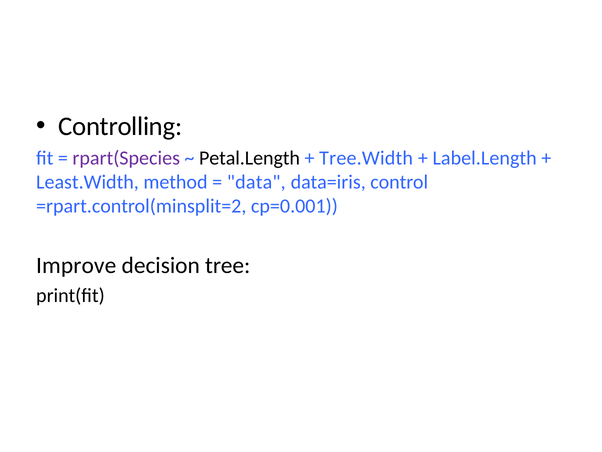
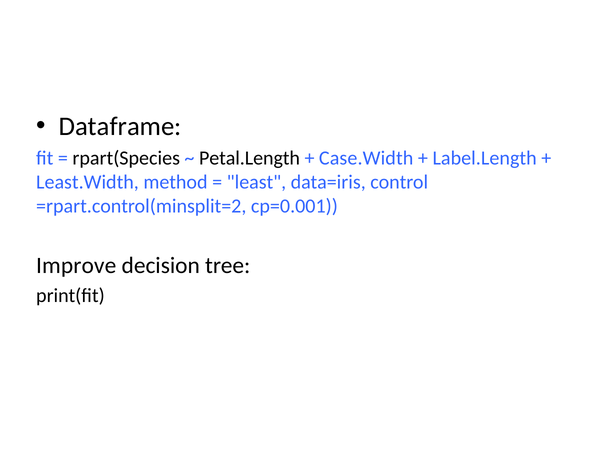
Controlling: Controlling -> Dataframe (120, 126)
rpart(Species colour: purple -> black (126, 158)
Tree.Width: Tree.Width -> Case.Width (366, 158)
data: data -> least (256, 182)
